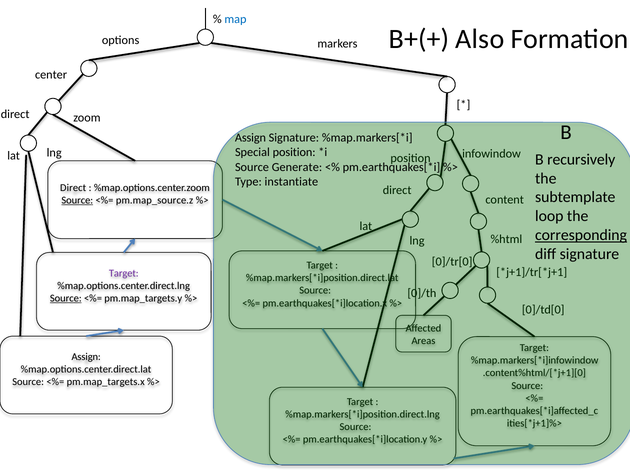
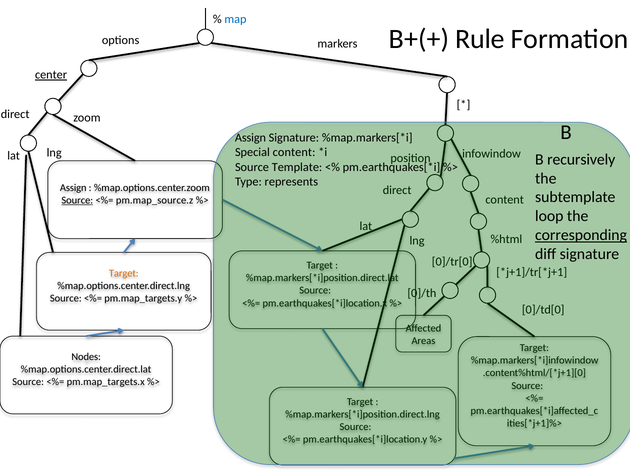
Also: Also -> Rule (480, 39)
center underline: none -> present (51, 75)
Special position: position -> content (294, 153)
Generate: Generate -> Template (297, 167)
instantiate: instantiate -> represents (291, 182)
Direct: Direct -> Assign (73, 188)
Target colour: purple -> orange (124, 273)
Source underline: present -> none (66, 299)
Assign: Assign -> Nodes (86, 357)
